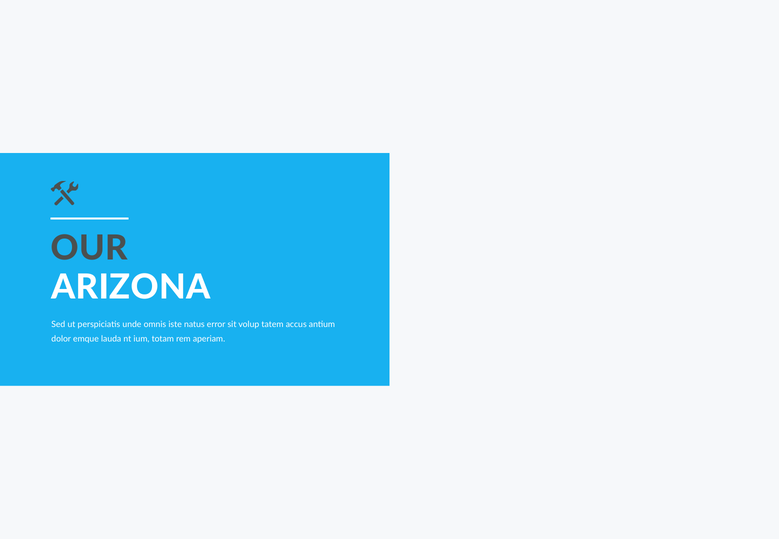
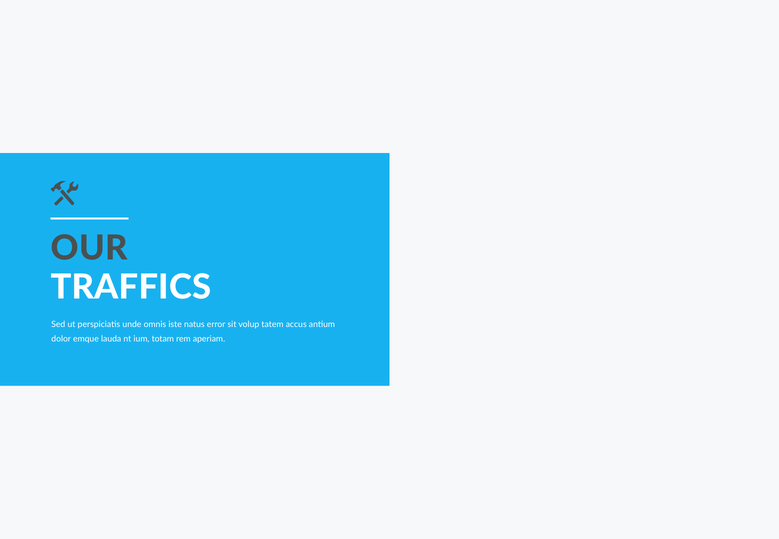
ARIZONA: ARIZONA -> TRAFFICS (131, 287)
